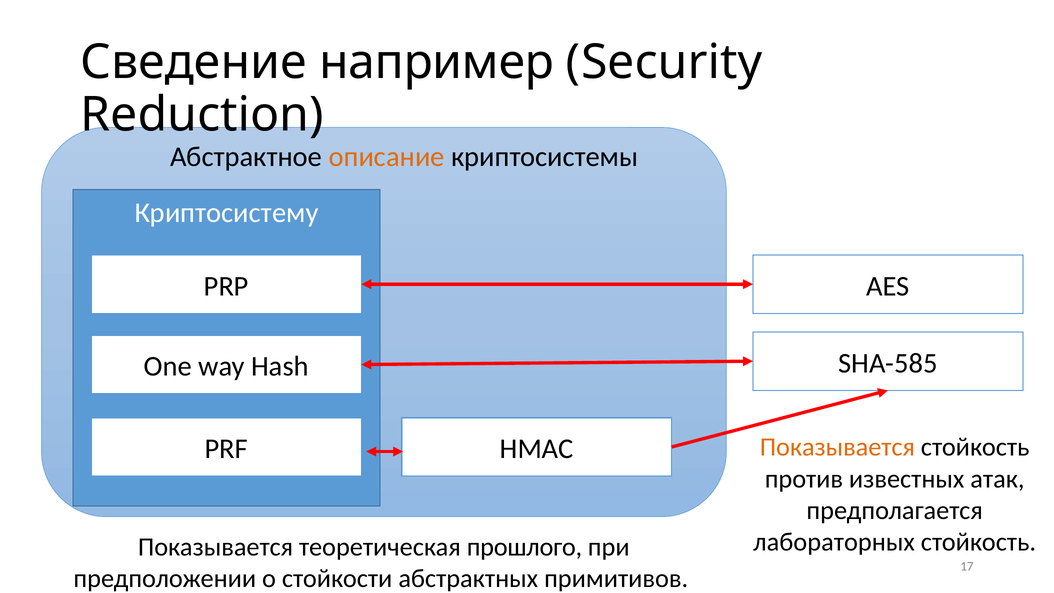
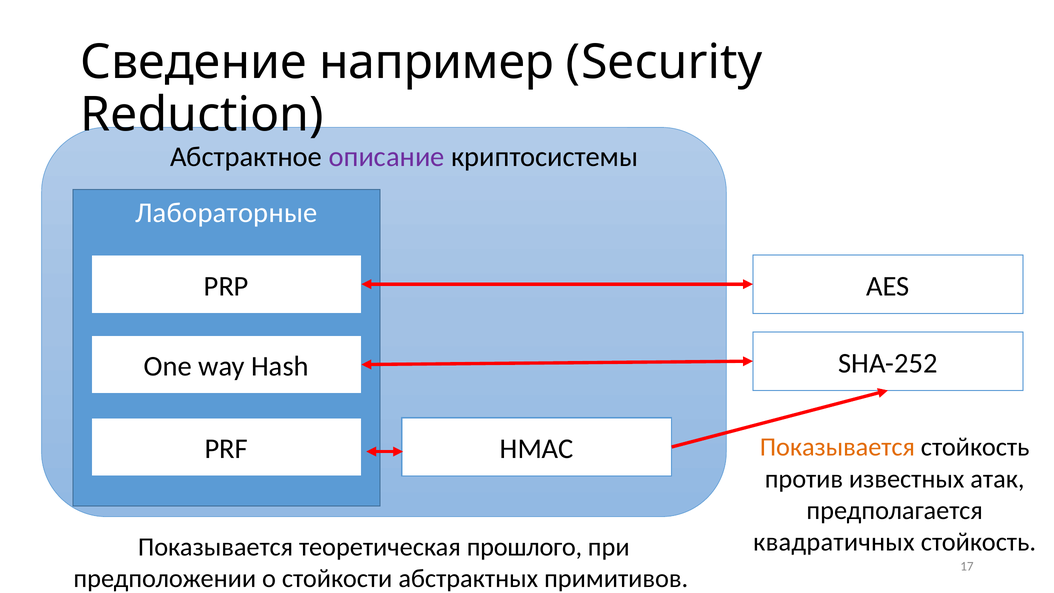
описание colour: orange -> purple (387, 157)
Криптосистему: Криптосистему -> Лабораторные (226, 213)
SHA-585: SHA-585 -> SHA-252 (888, 363)
лабораторных: лабораторных -> квадратичных (834, 542)
